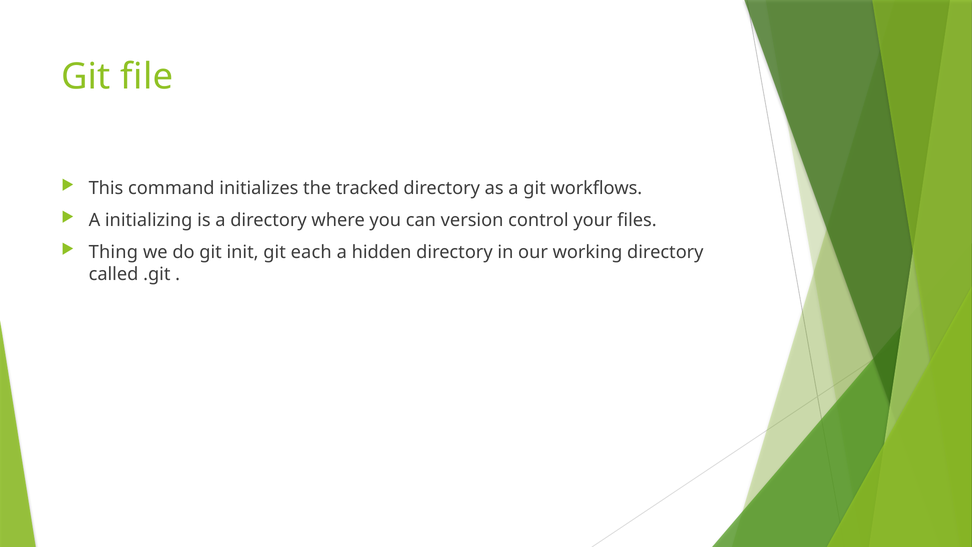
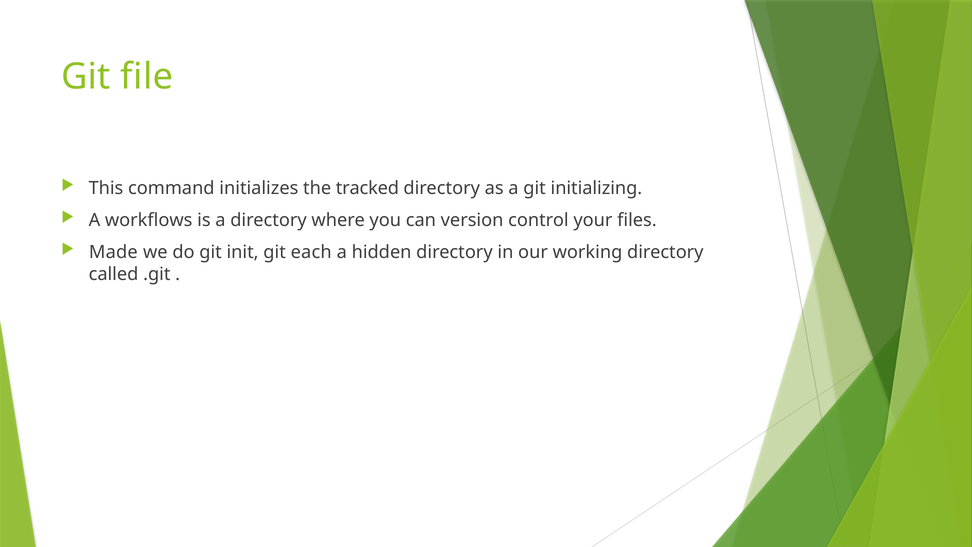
workflows: workflows -> initializing (596, 188)
initializing: initializing -> workflows (149, 220)
Thing: Thing -> Made (113, 252)
